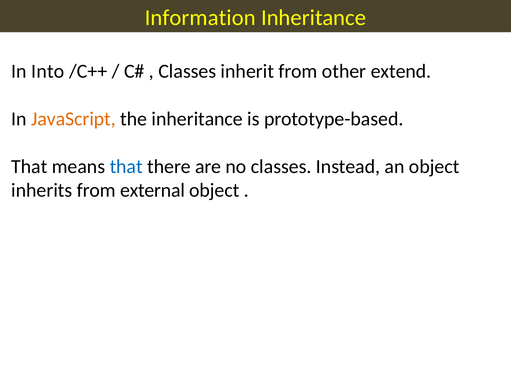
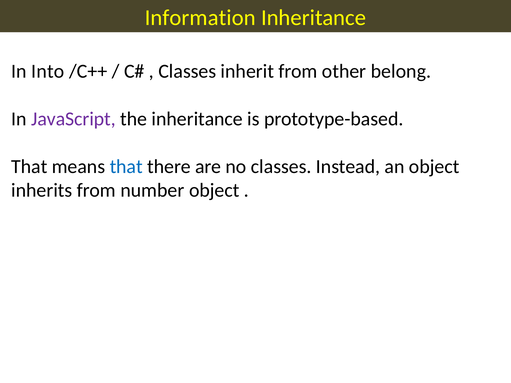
extend: extend -> belong (401, 71)
JavaScript colour: orange -> purple (73, 119)
external: external -> number (152, 190)
